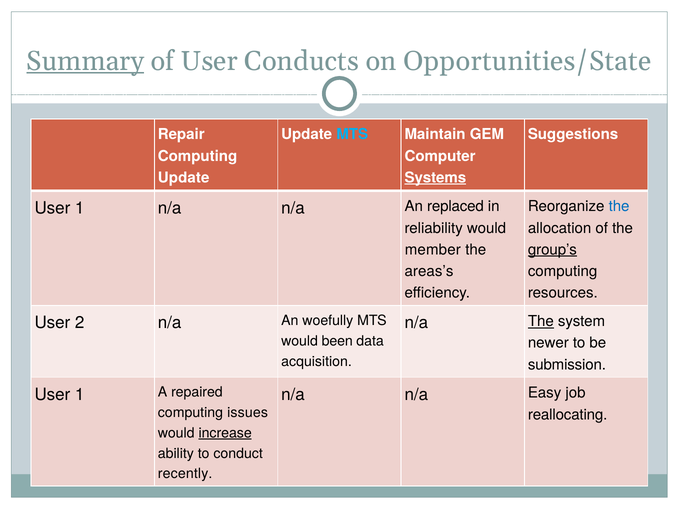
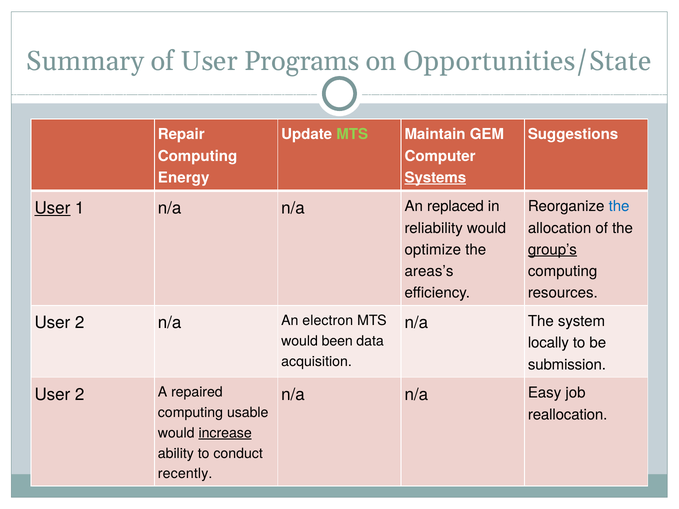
Summary underline: present -> none (85, 61)
Conducts: Conducts -> Programs (302, 61)
MTS colour: light blue -> light green (352, 135)
Update: Update -> Energy (184, 178)
User underline: none -> present (52, 208)
member: member -> optimize (433, 250)
woefully: woefully -> electron (328, 321)
The underline: present -> none (541, 322)
newer: newer -> locally (548, 343)
1: 1 -> 2 (80, 395)
issues: issues -> usable (248, 413)
reallocating: reallocating -> reallocation (568, 415)
